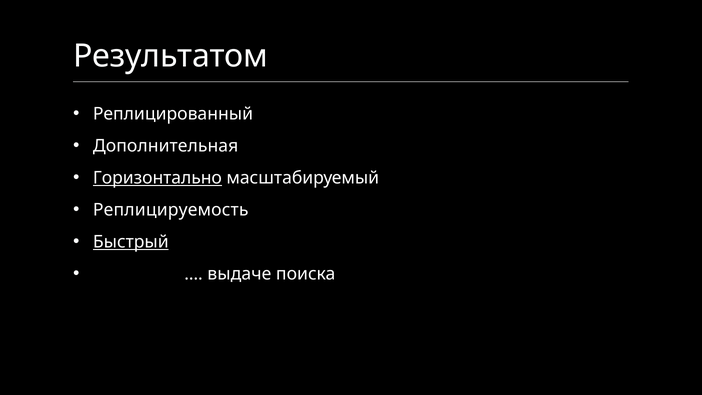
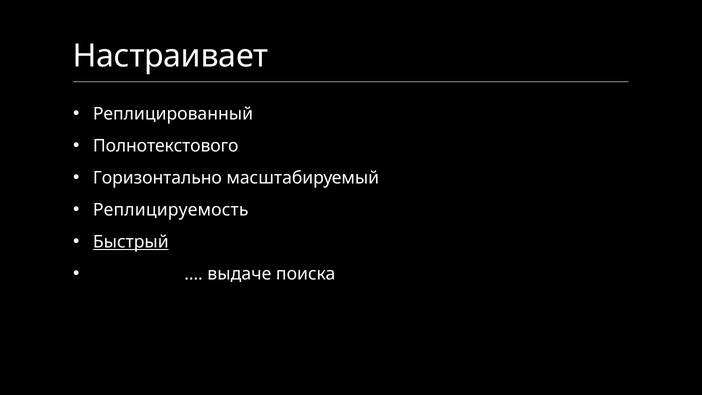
Результатом: Результатом -> Настраивает (171, 56)
Дополнительная: Дополнительная -> Полнотекстового (166, 146)
Горизонтально underline: present -> none (157, 178)
